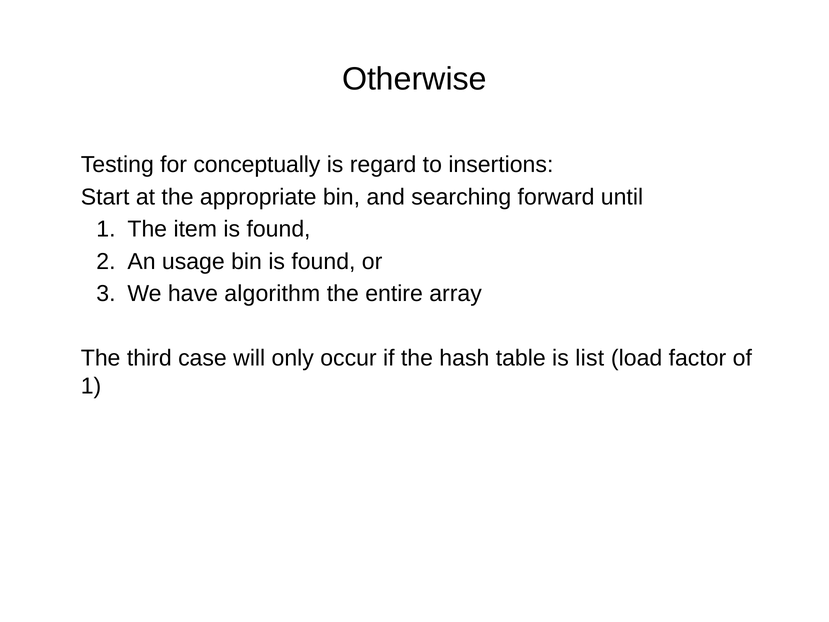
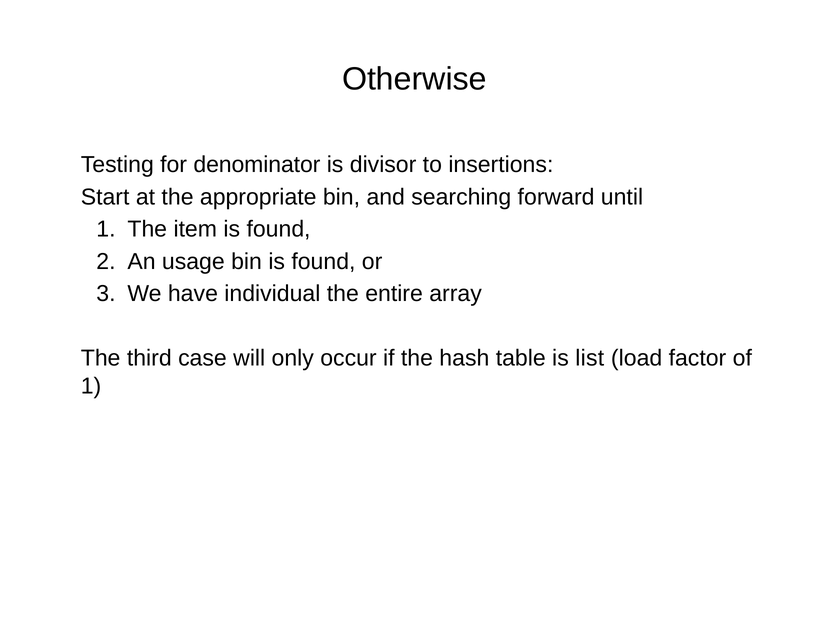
conceptually: conceptually -> denominator (257, 165)
regard: regard -> divisor (383, 165)
algorithm: algorithm -> individual (272, 294)
